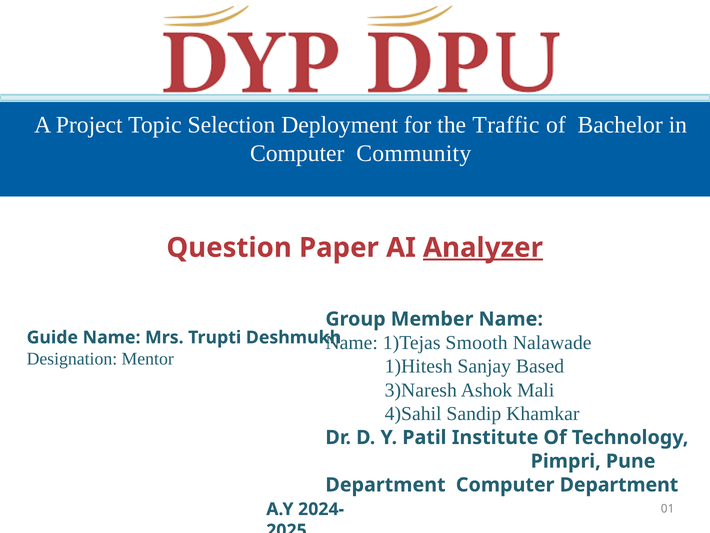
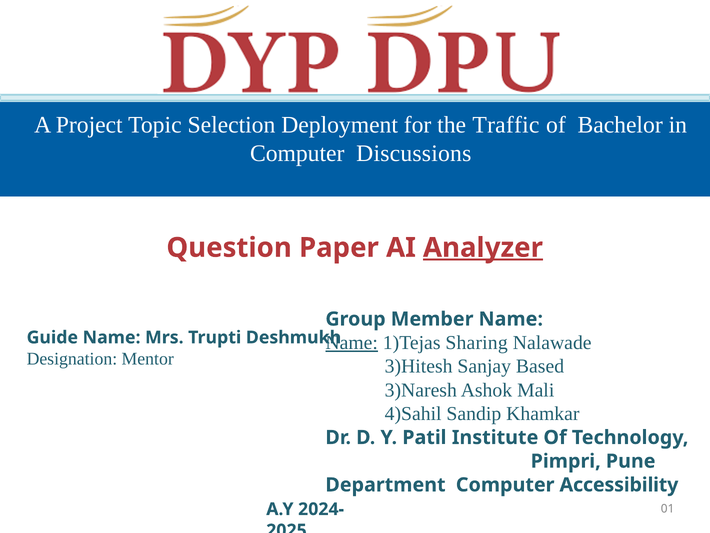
Community: Community -> Discussions (414, 153)
Name underline: none -> present (352, 342)
Smooth: Smooth -> Sharing (477, 342)
1)Hitesh: 1)Hitesh -> 3)Hitesh (419, 366)
Computer Department: Department -> Accessibility (619, 484)
